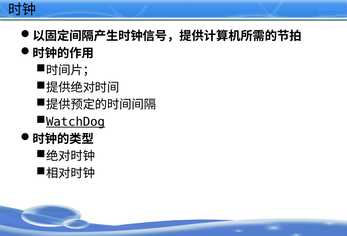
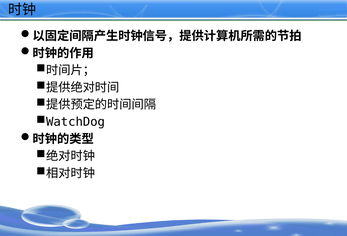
WatchDog underline: present -> none (76, 122)
